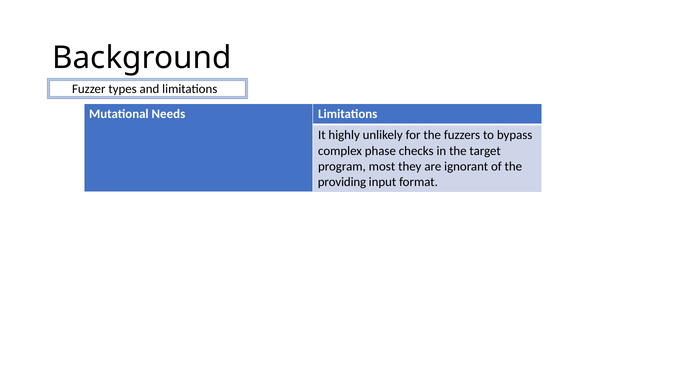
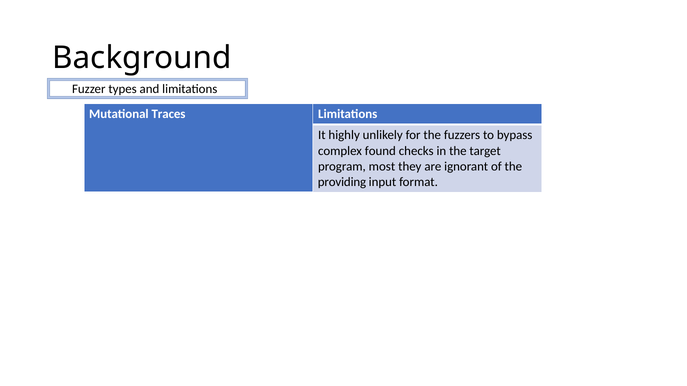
Needs: Needs -> Traces (169, 114)
phase: phase -> found (380, 151)
